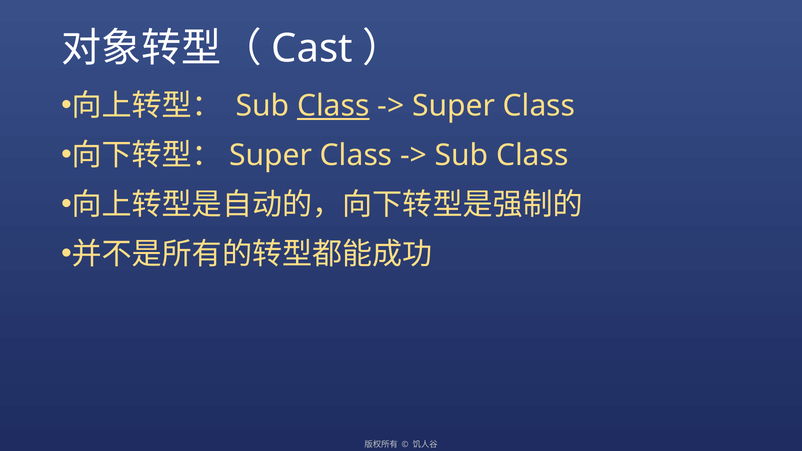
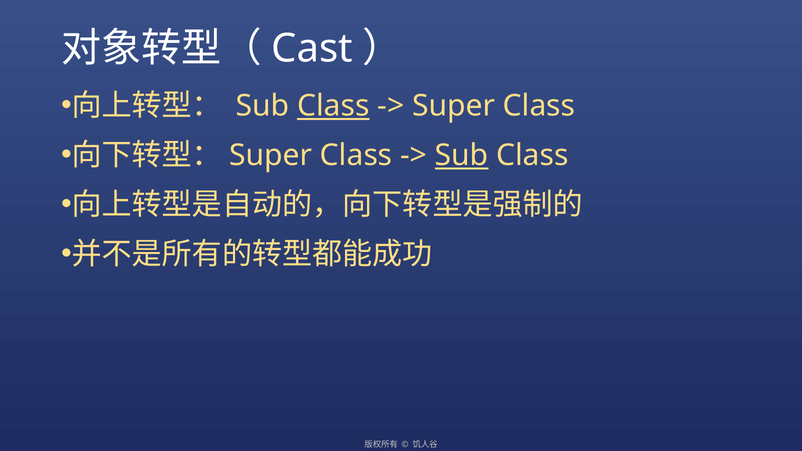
Sub underline: none -> present (462, 155)
